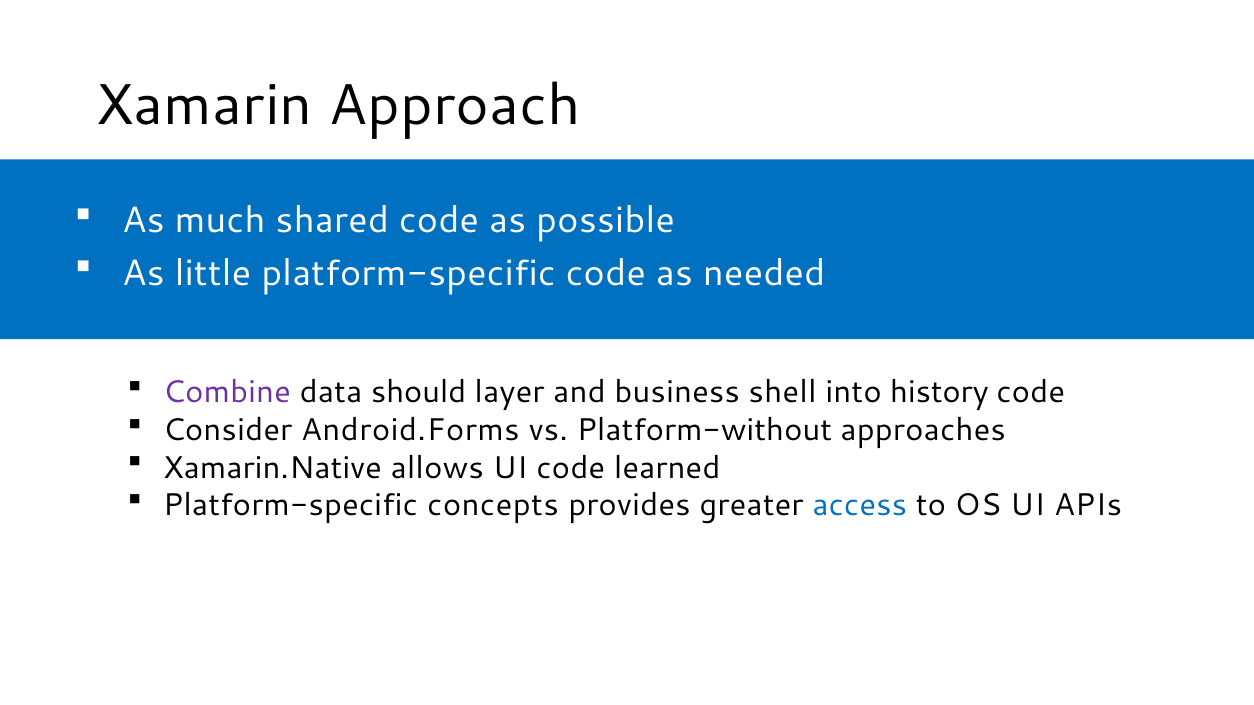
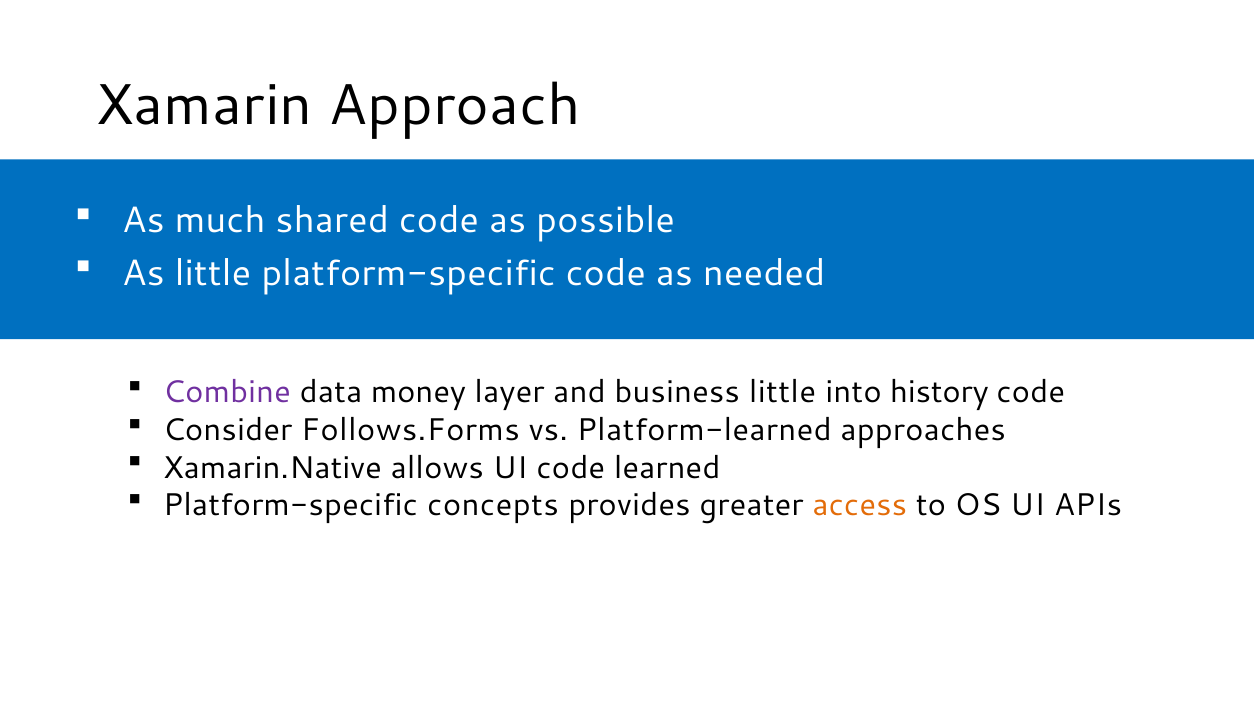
should: should -> money (419, 393)
business shell: shell -> little (783, 393)
Android.Forms: Android.Forms -> Follows.Forms (410, 430)
Platform-without: Platform-without -> Platform-learned (704, 430)
access colour: blue -> orange (860, 506)
